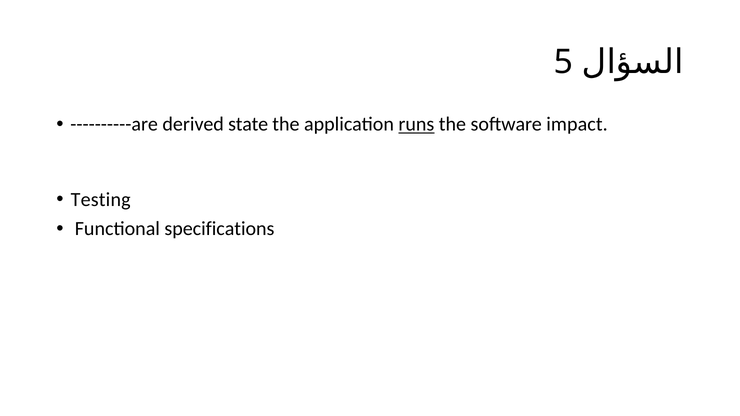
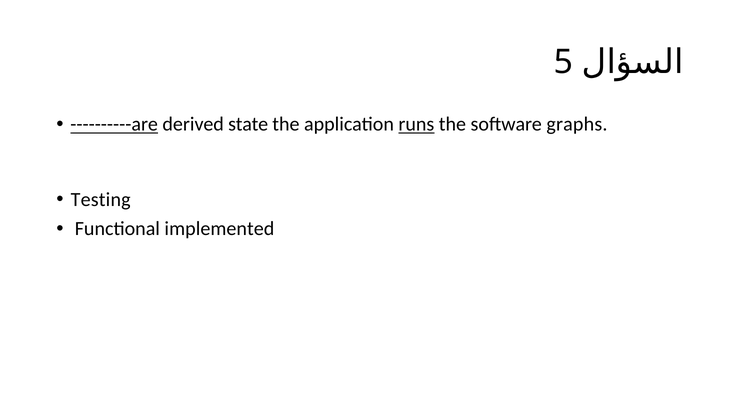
----------are underline: none -> present (114, 124)
impact: impact -> graphs (577, 124)
specifications: specifications -> implemented (219, 229)
